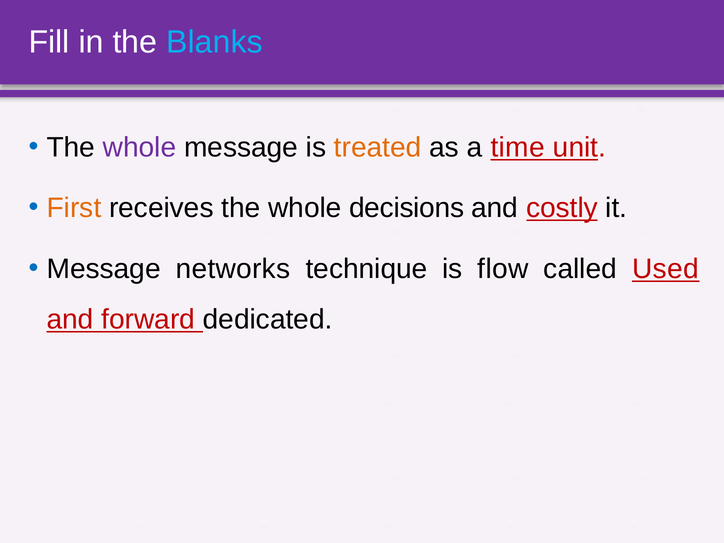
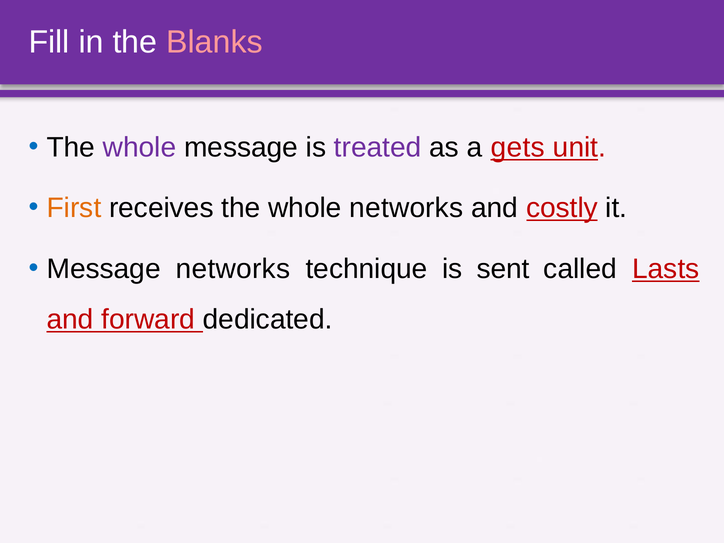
Blanks colour: light blue -> pink (214, 42)
treated colour: orange -> purple (378, 147)
time: time -> gets (518, 147)
whole decisions: decisions -> networks (406, 208)
flow: flow -> sent (503, 269)
Used: Used -> Lasts (666, 269)
